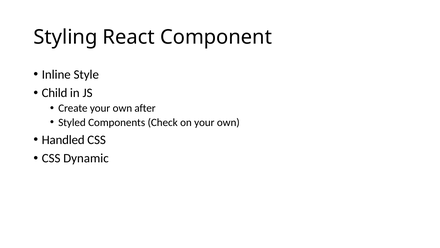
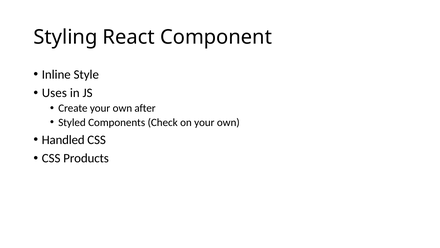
Child: Child -> Uses (54, 93)
Dynamic: Dynamic -> Products (86, 158)
